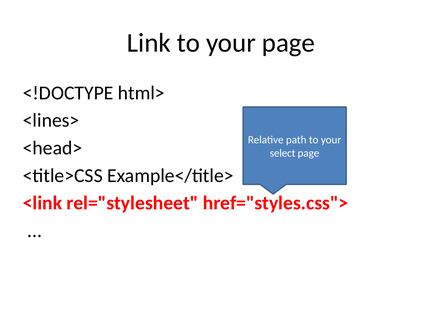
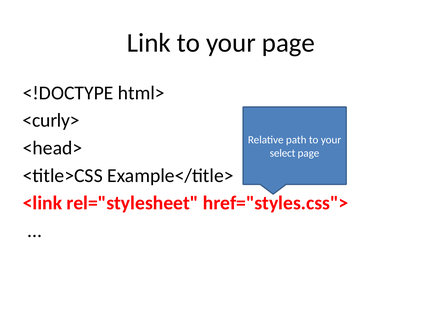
<lines>: <lines> -> <curly> (51, 120)
